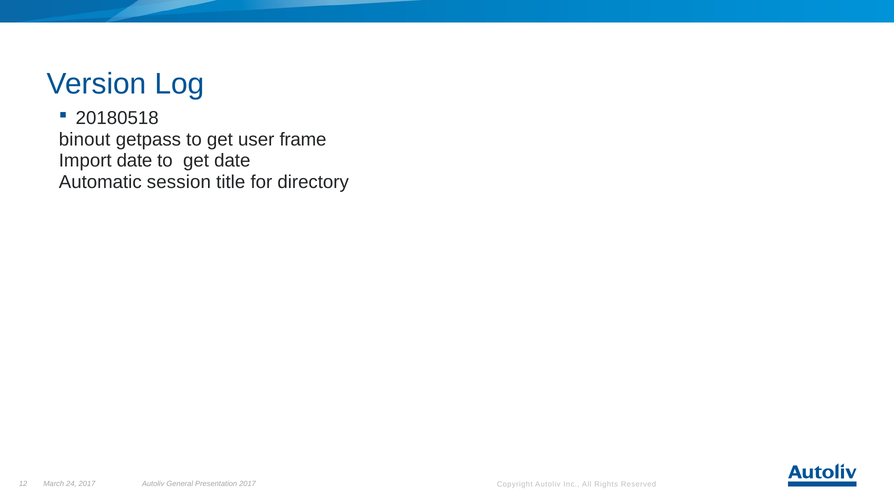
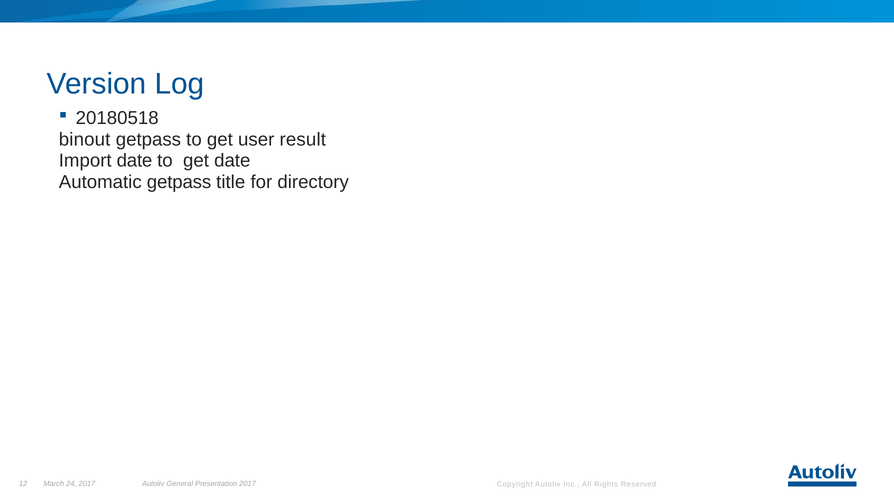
frame: frame -> result (303, 140)
Automatic session: session -> getpass (179, 182)
